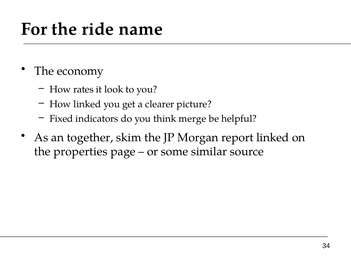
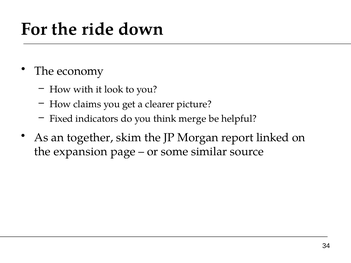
name: name -> down (141, 29)
rates: rates -> with (83, 90)
How linked: linked -> claims (87, 104)
properties: properties -> expansion (81, 152)
